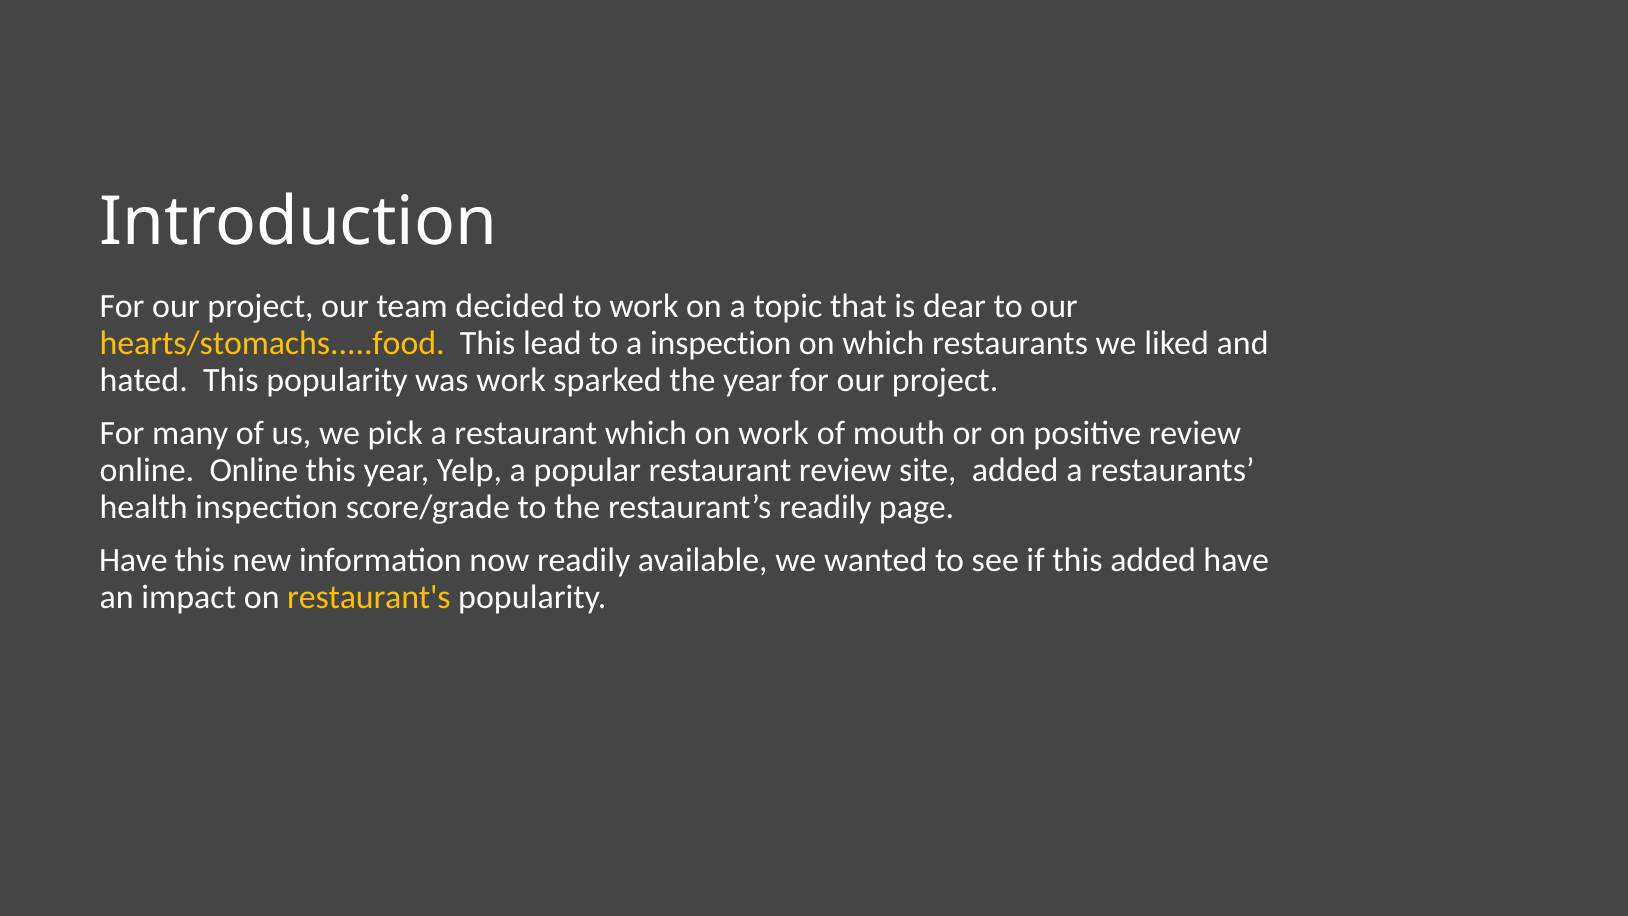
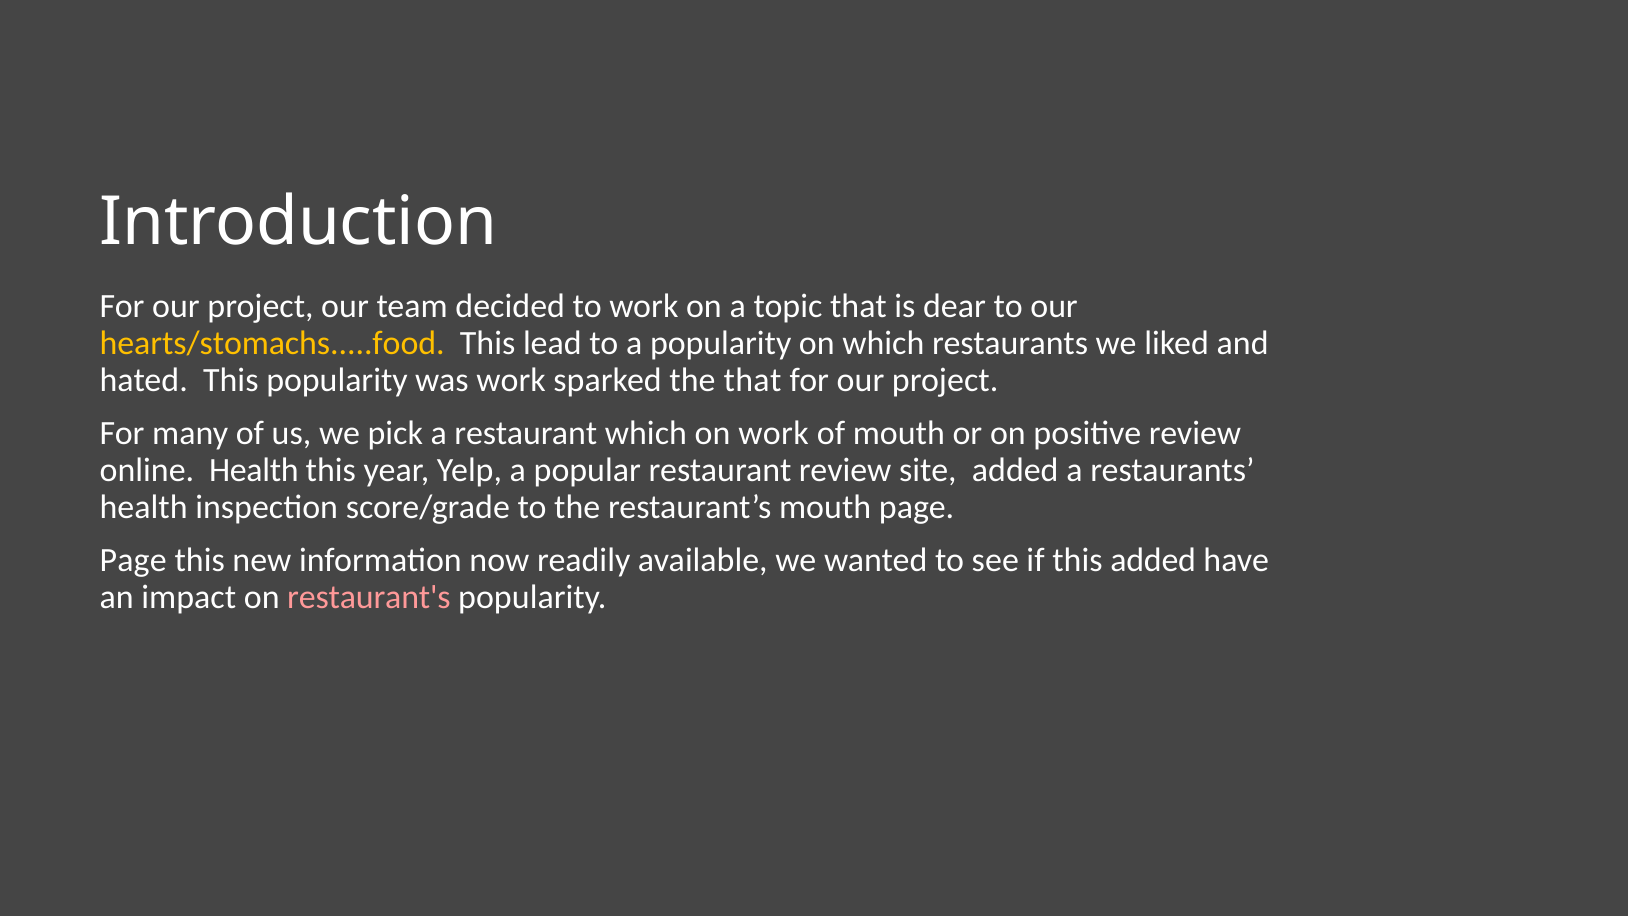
a inspection: inspection -> popularity (721, 343)
the year: year -> that (752, 380)
online Online: Online -> Health (254, 470)
restaurant’s readily: readily -> mouth (825, 507)
Have: Have -> Page (133, 560)
restaurant's colour: yellow -> pink (369, 597)
